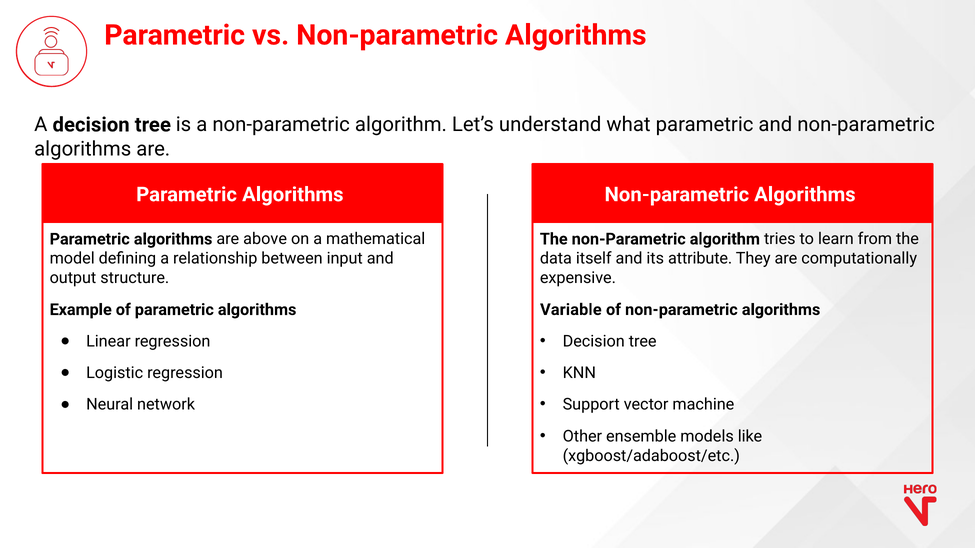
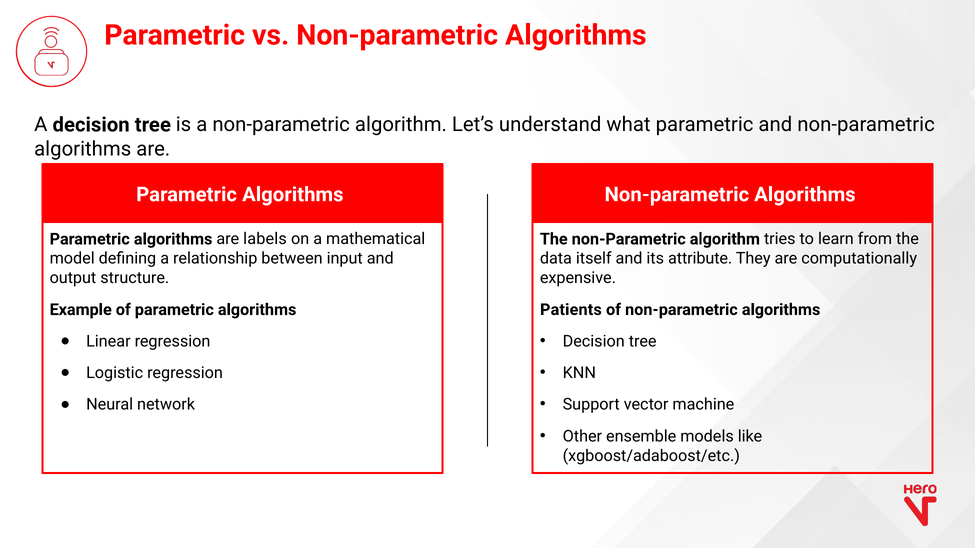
above: above -> labels (265, 239)
Variable: Variable -> Patients (571, 310)
